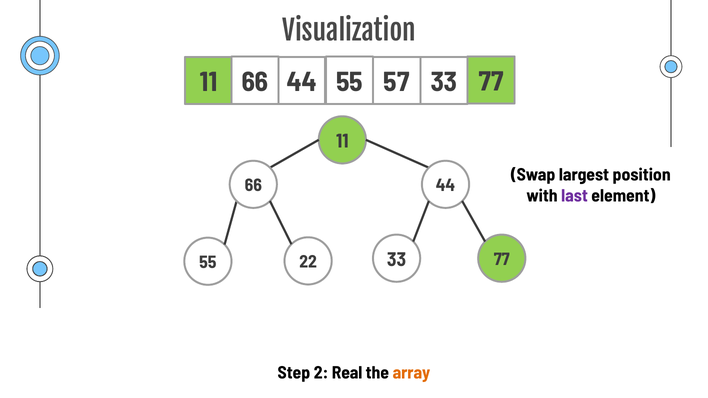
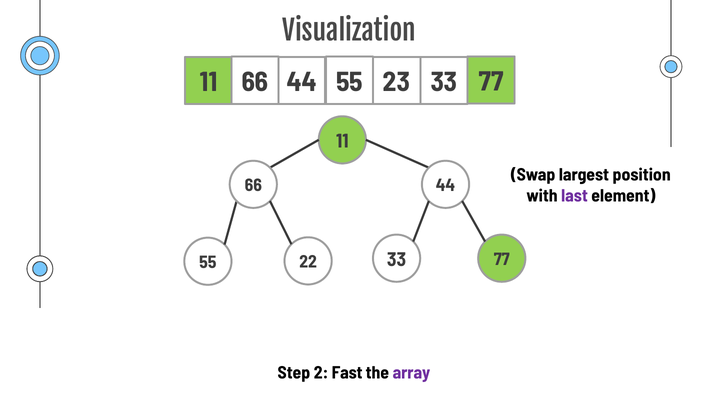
57: 57 -> 23 (397, 82)
Real: Real -> Fast (347, 373)
array colour: orange -> purple (411, 373)
